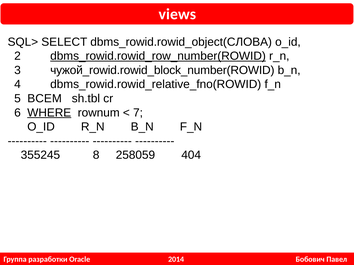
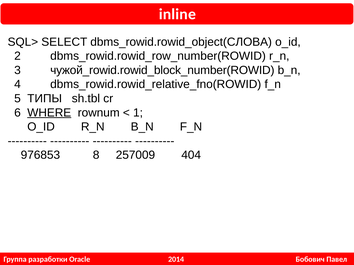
views: views -> inline (177, 14)
dbms_rowid.rowid_row_number(ROWID underline: present -> none (158, 56)
ВСЕМ: ВСЕМ -> ТИПЫ (45, 99)
7: 7 -> 1 (138, 113)
355245: 355245 -> 976853 (40, 155)
258059: 258059 -> 257009 (135, 155)
